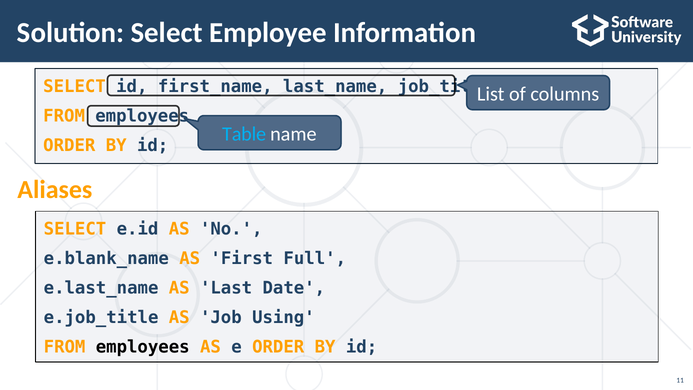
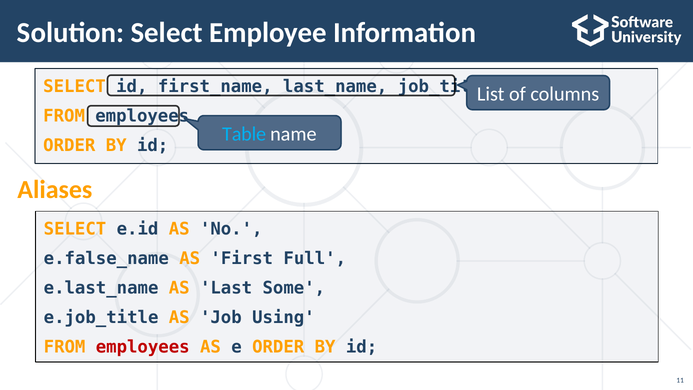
e.blank_name: e.blank_name -> e.false_name (106, 258)
Date: Date -> Some (294, 288)
employees colour: black -> red (143, 347)
